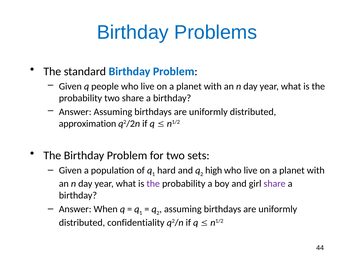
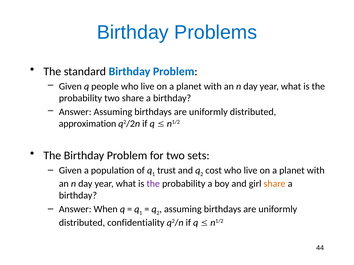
hard: hard -> trust (167, 171)
high: high -> cost (214, 171)
share colour: purple -> orange (275, 184)
